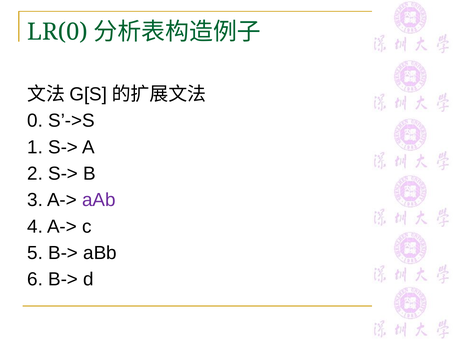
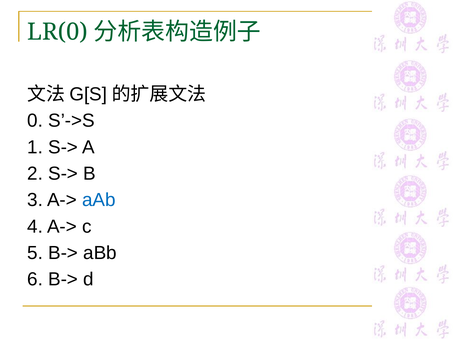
aAb colour: purple -> blue (99, 200)
